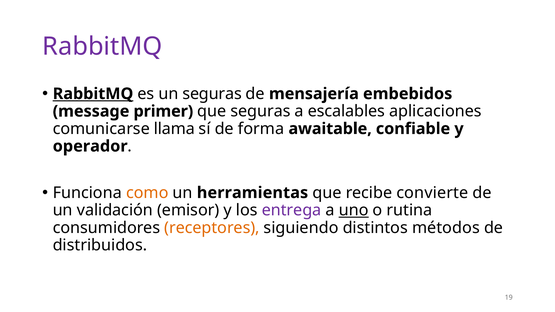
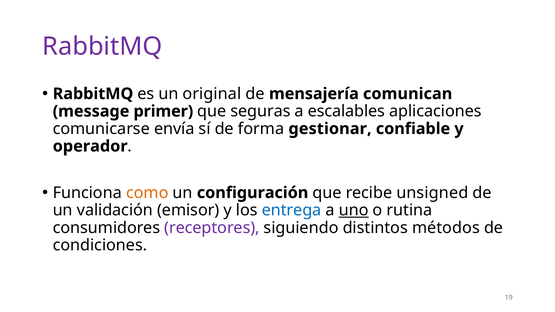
RabbitMQ underline: present -> none (93, 94)
un seguras: seguras -> original (212, 94)
embebidos: embebidos -> comunican (408, 94)
llama: llama -> envía (174, 129)
awaitable: awaitable -> gestionar (330, 129)
herramientas: herramientas -> configuración (253, 193)
convierte: convierte -> unsigned (432, 193)
entrega colour: purple -> blue (292, 210)
receptores colour: orange -> purple (212, 228)
distribuidos: distribuidos -> condiciones (100, 245)
